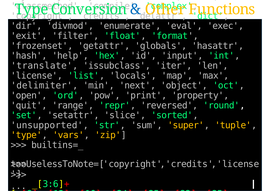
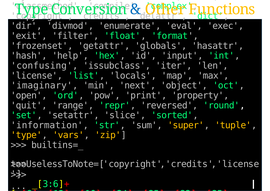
translate: translate -> confusing (44, 65)
delimiter: delimiter -> imaginary (44, 85)
unsupported: unsupported -> information (50, 125)
